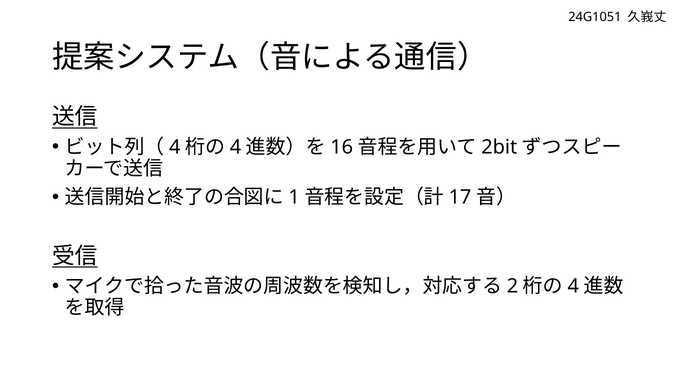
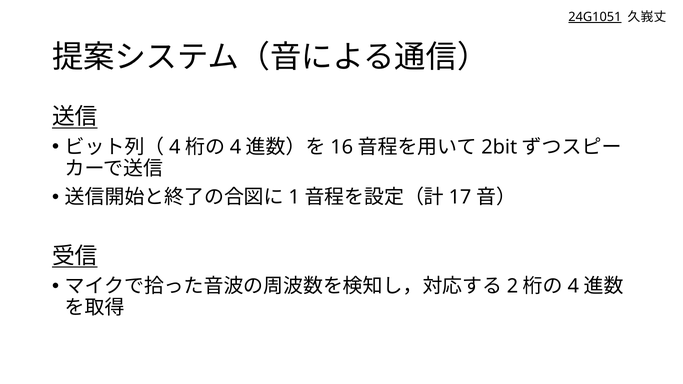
24G1051 underline: none -> present (595, 17)
